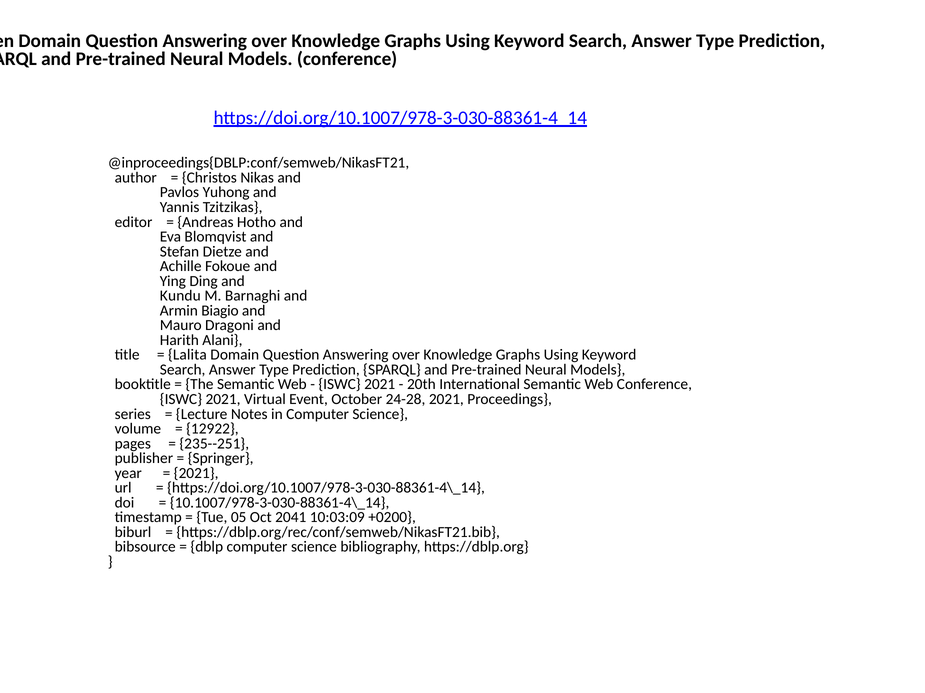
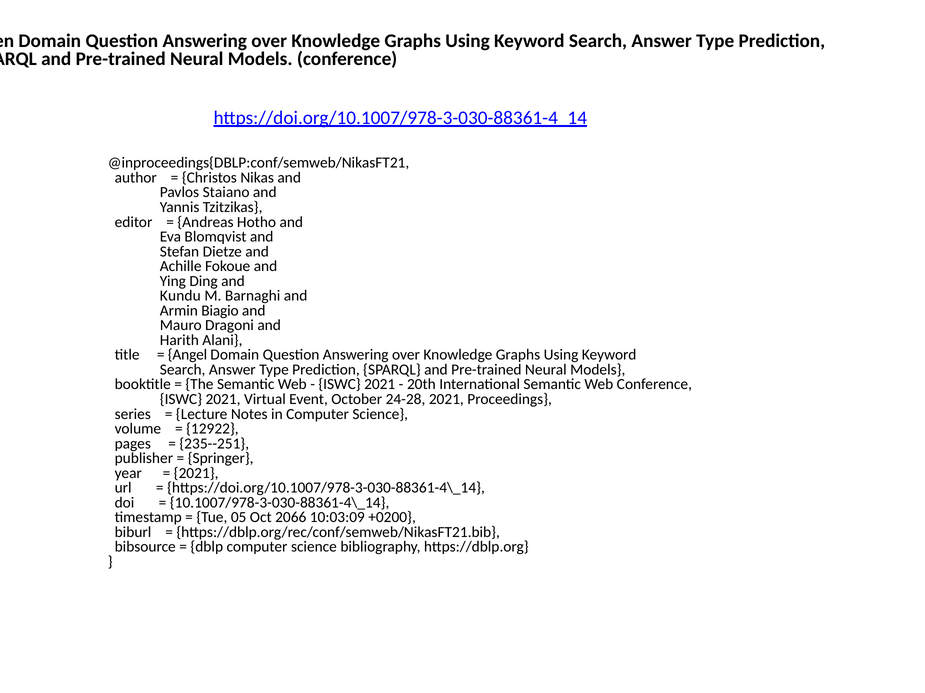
Yuhong: Yuhong -> Staiano (226, 193)
Lalita: Lalita -> Angel (188, 355)
2041: 2041 -> 2066 (291, 518)
